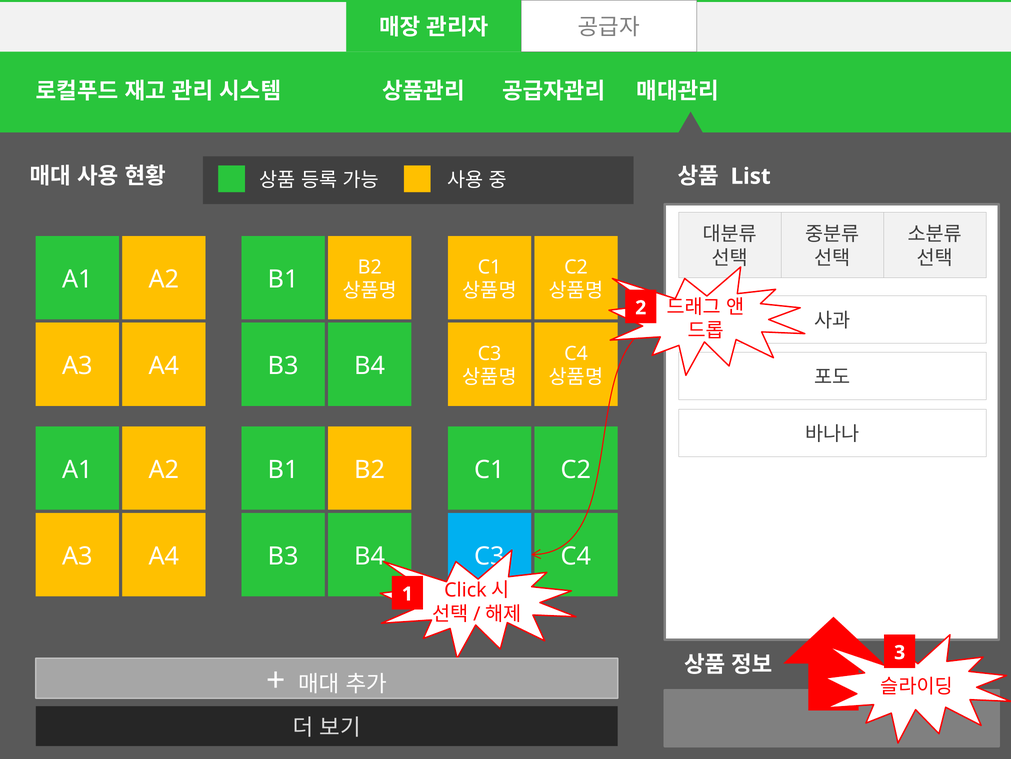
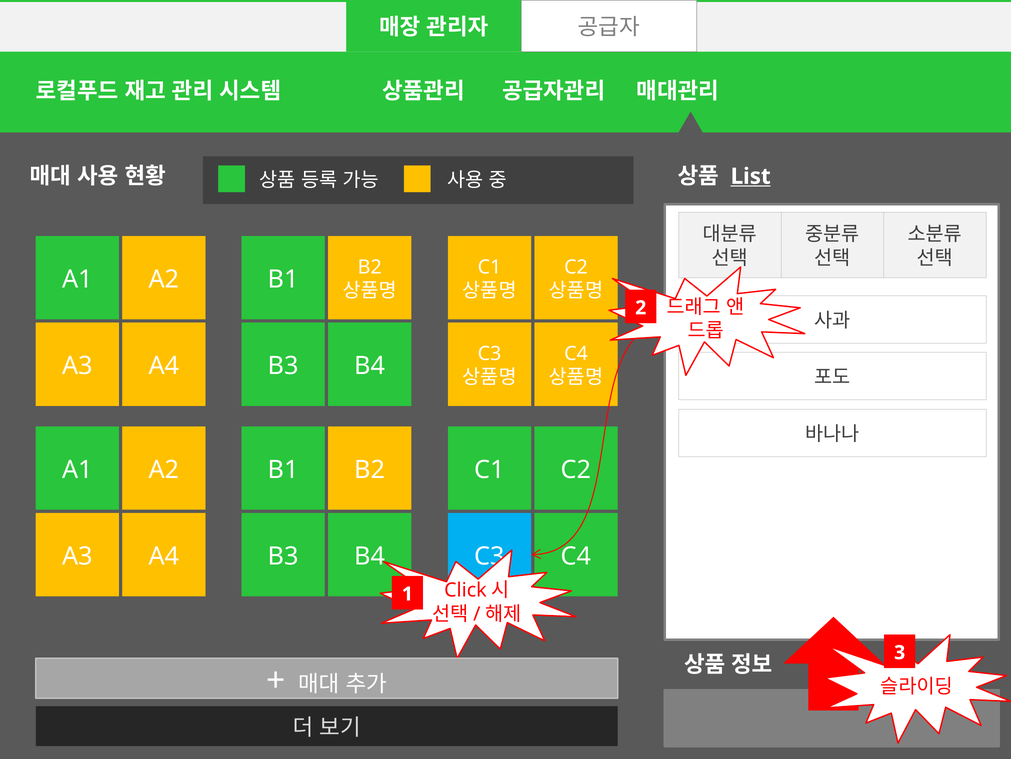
List underline: none -> present (751, 176)
